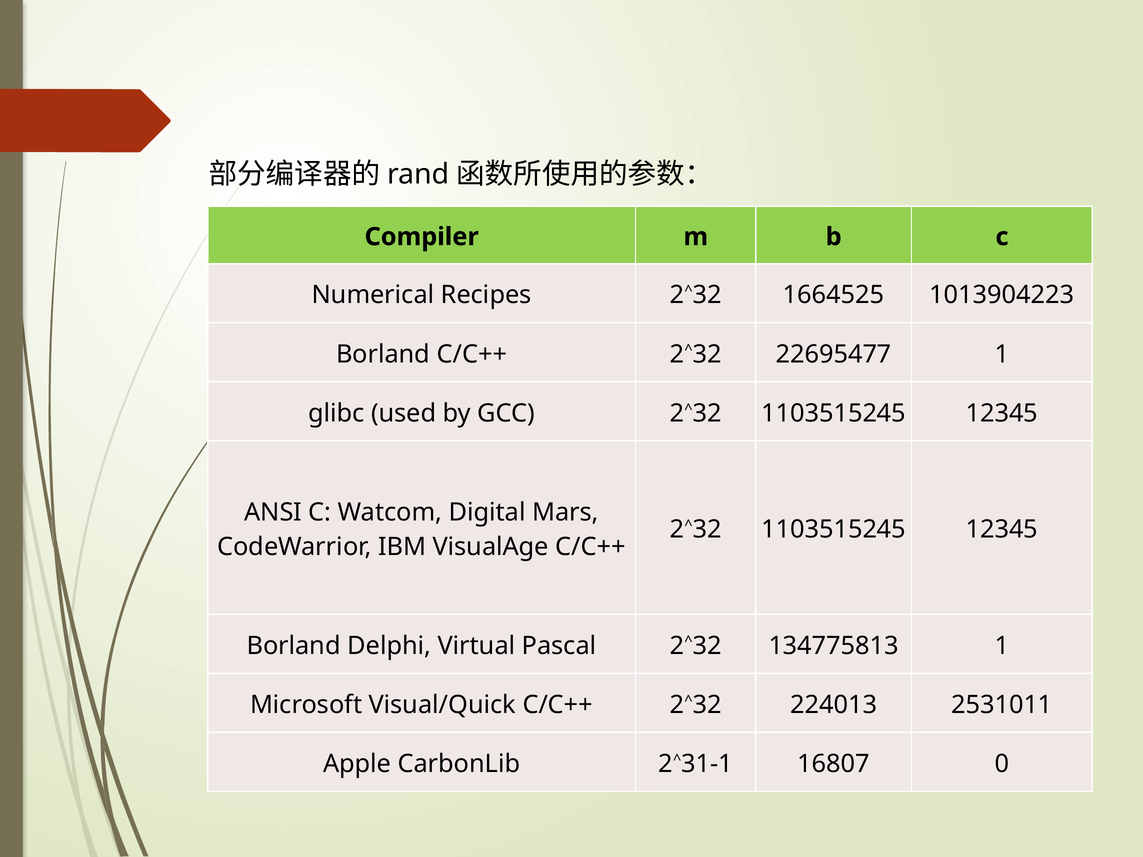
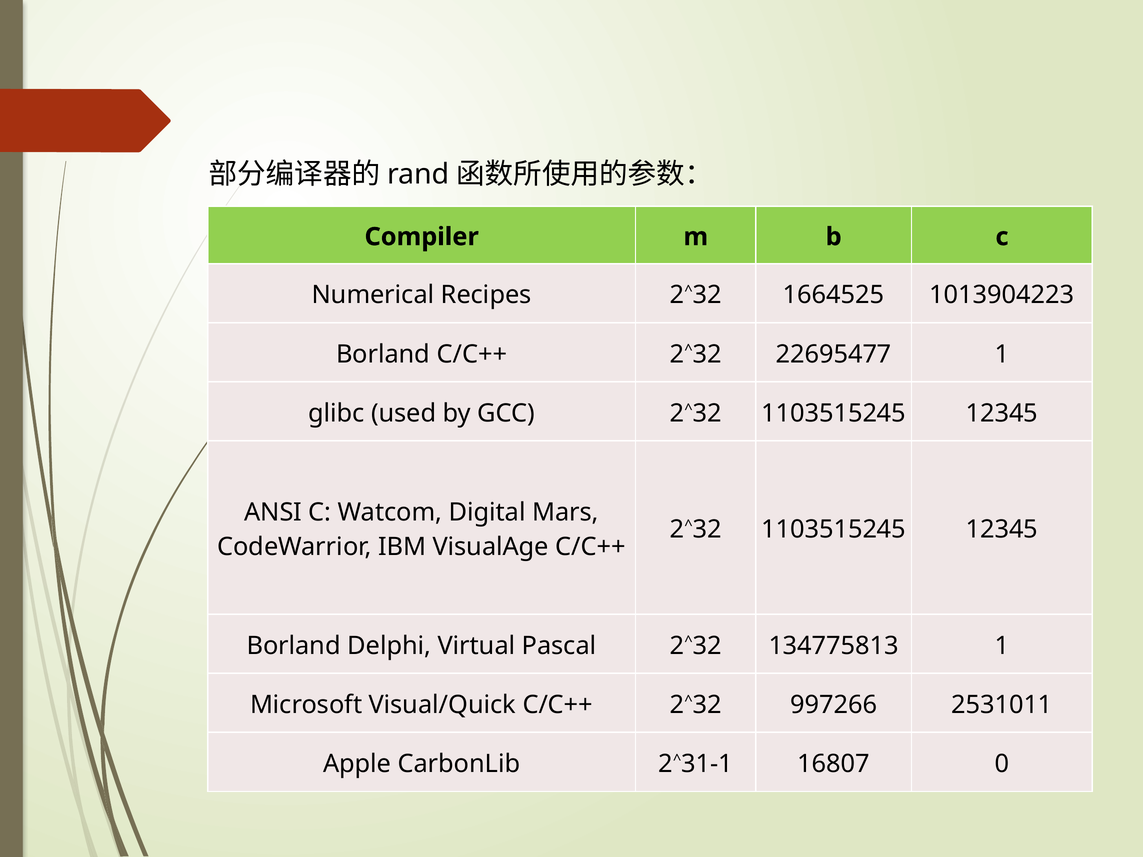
224013: 224013 -> 997266 (834, 705)
